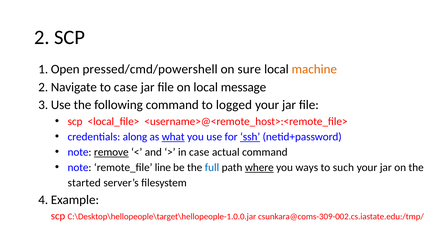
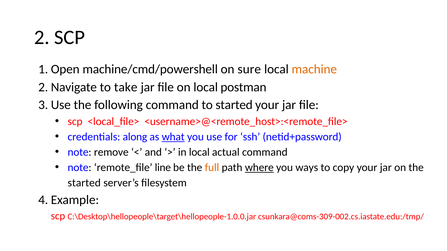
pressed/cmd/powershell: pressed/cmd/powershell -> machine/cmd/powershell (150, 69)
to case: case -> take (126, 87)
message: message -> postman (244, 87)
to logged: logged -> started (234, 105)
ssh underline: present -> none (250, 137)
remove underline: present -> none (111, 152)
in case: case -> local (199, 152)
full colour: blue -> orange (212, 168)
such: such -> copy (343, 168)
